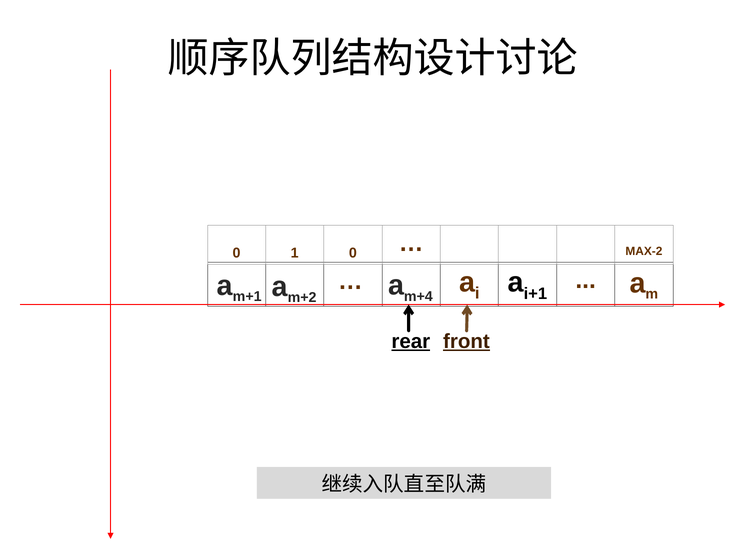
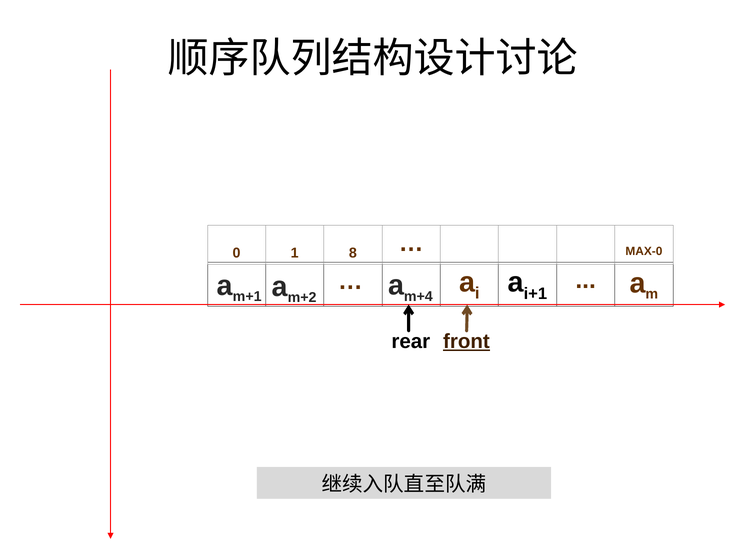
1 0: 0 -> 8 (353, 253)
MAX-2: MAX-2 -> MAX-0 (644, 252)
rear underline: present -> none (411, 342)
